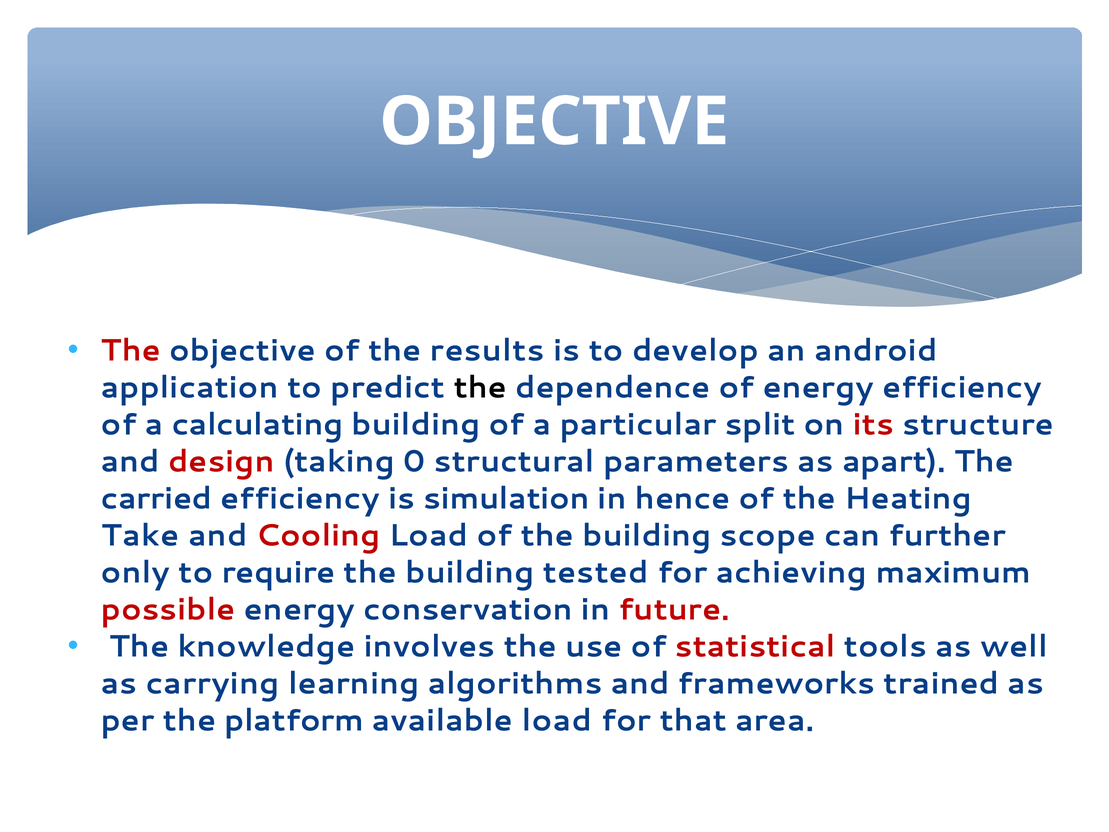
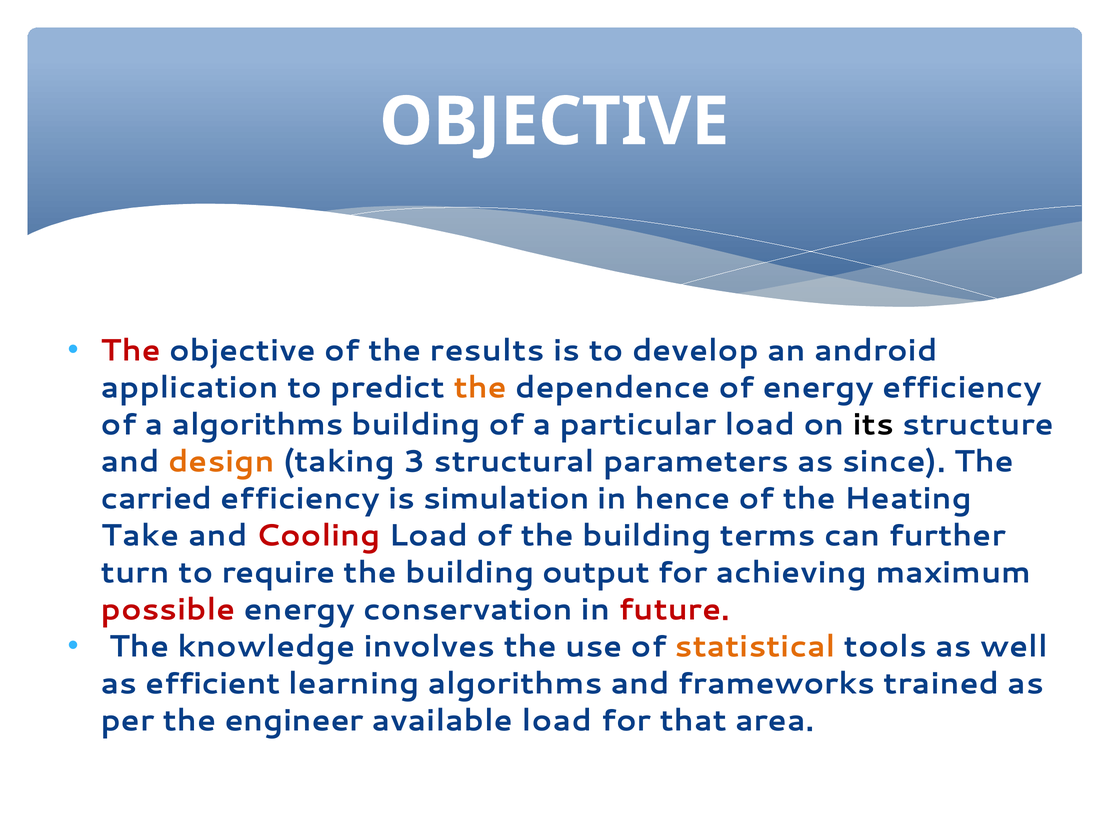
the colour: black -> orange (480, 388)
a calculating: calculating -> algorithms (258, 425)
particular split: split -> load (760, 425)
its colour: red -> black (873, 425)
design colour: red -> orange (221, 462)
0: 0 -> 3 (414, 462)
apart: apart -> since (894, 462)
scope: scope -> terms (768, 535)
only: only -> turn (135, 572)
tested: tested -> output (596, 572)
statistical colour: red -> orange (755, 646)
carrying: carrying -> efficient (213, 683)
platform: platform -> engineer (294, 720)
